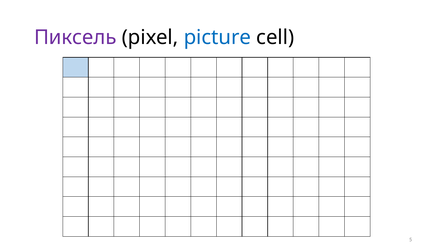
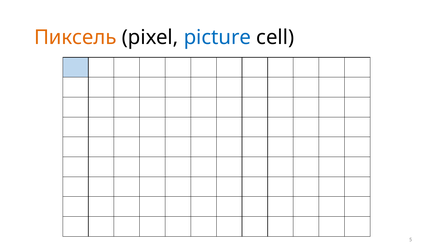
Пиксель colour: purple -> orange (75, 37)
